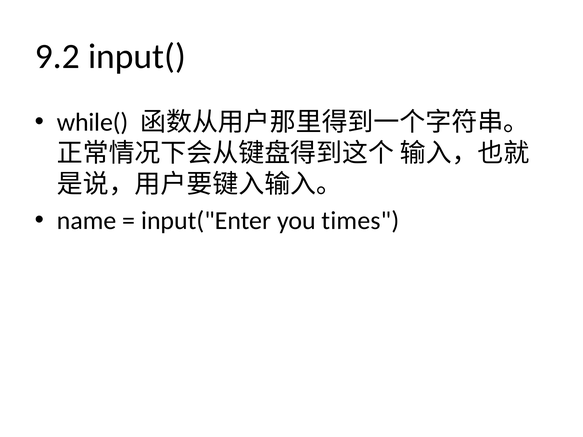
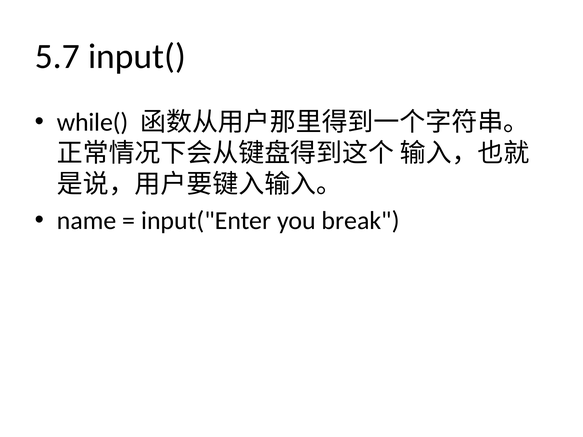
9.2: 9.2 -> 5.7 (57, 56)
times: times -> break (361, 221)
